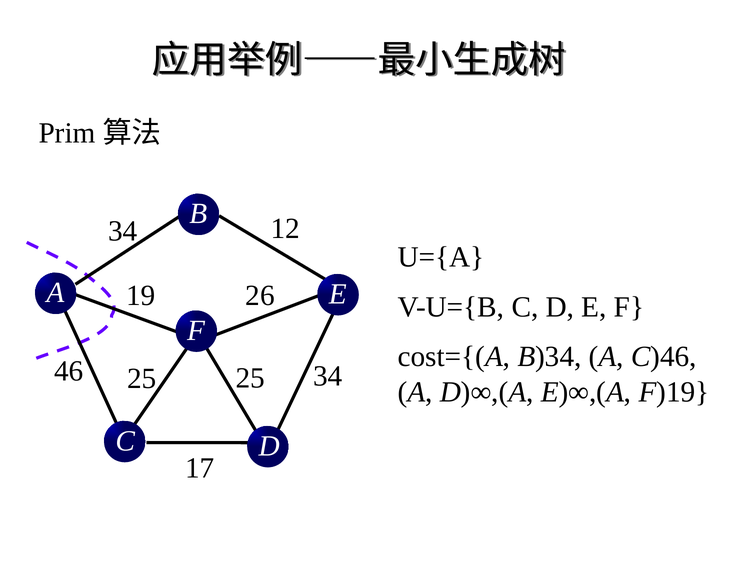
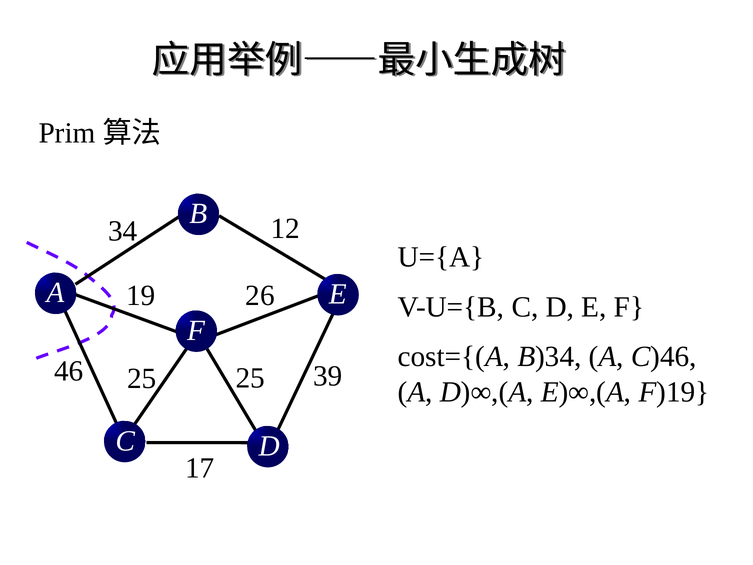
46 34: 34 -> 39 (328, 376)
